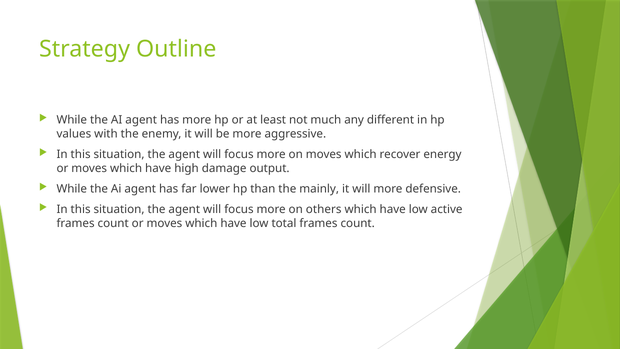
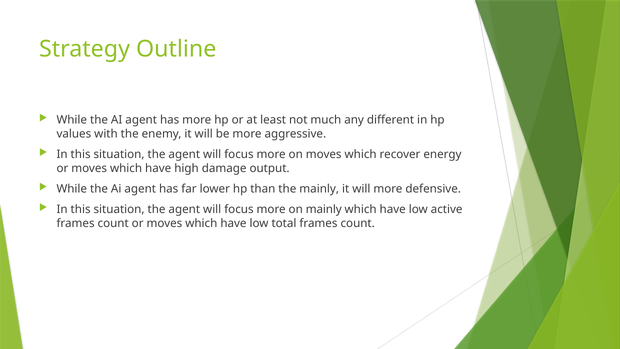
on others: others -> mainly (324, 209)
